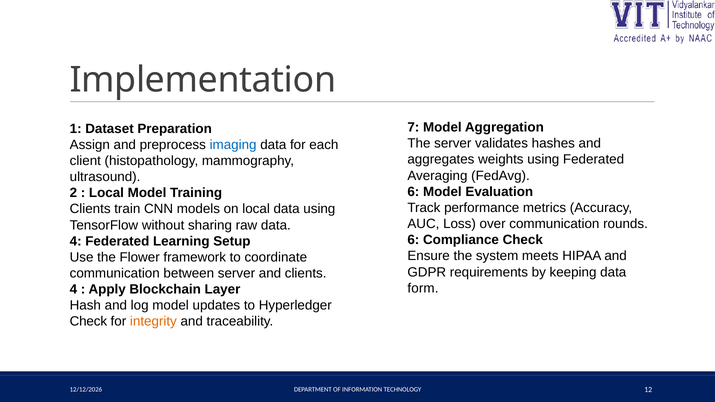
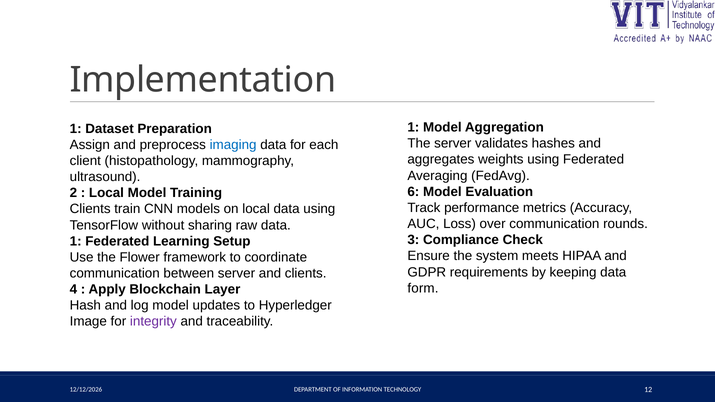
7: 7 -> 1 (413, 127)
6: 6 -> 3 (413, 240)
4: 4 -> 1 (76, 241)
Check: Check -> Image (88, 322)
integrity colour: orange -> purple (153, 322)
